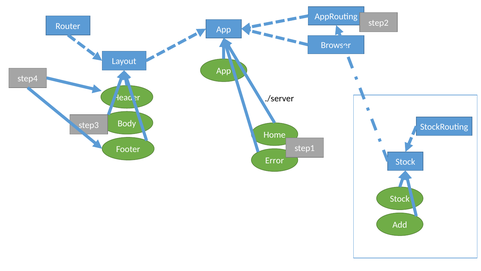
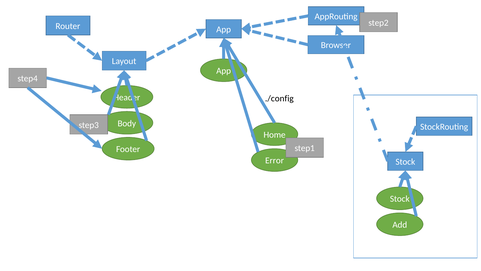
./server: ./server -> ./config (279, 99)
